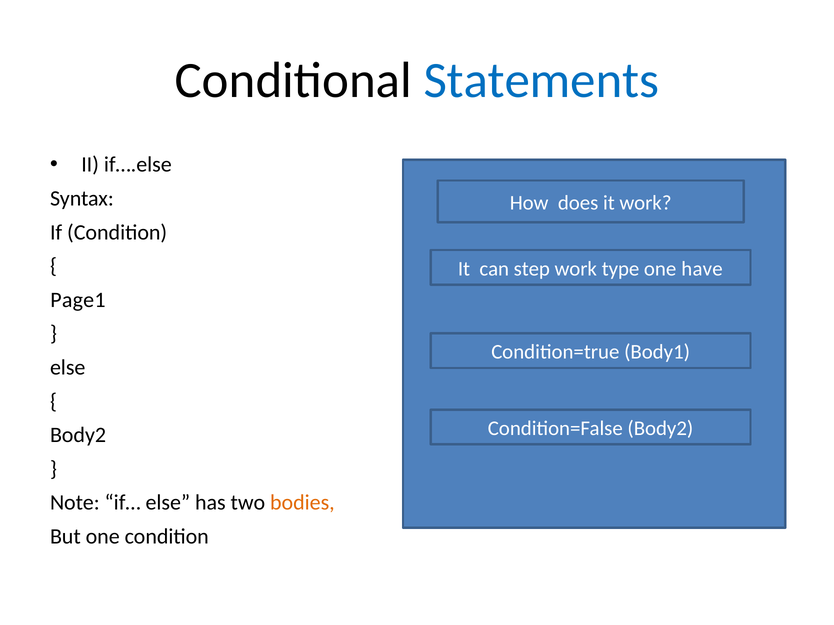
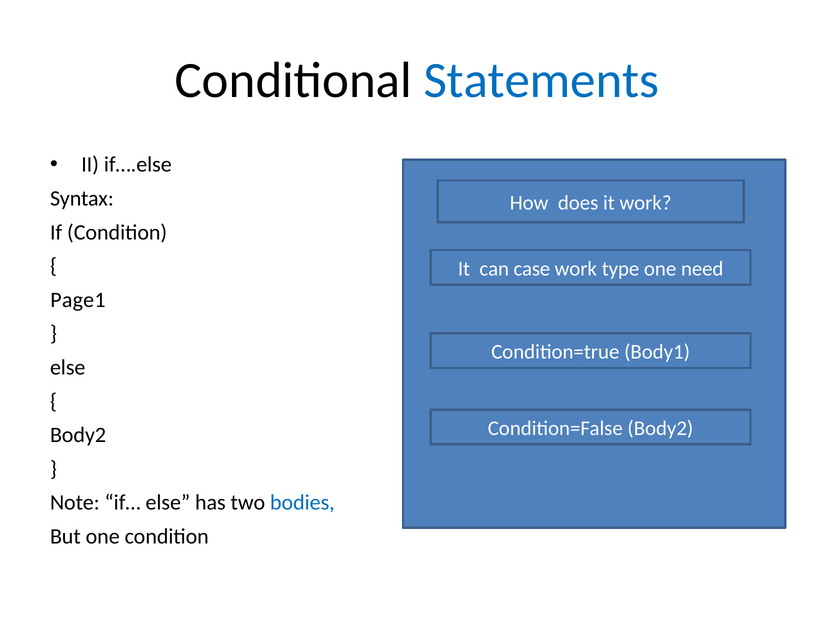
step: step -> case (532, 269)
have: have -> need (702, 269)
bodies colour: orange -> blue (302, 503)
